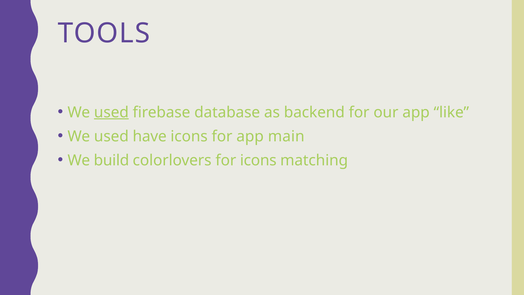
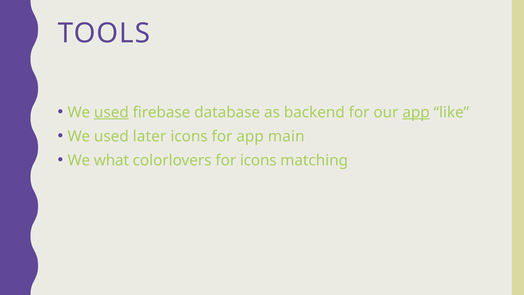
app underline: none -> present (416, 112)
have: have -> later (150, 136)
build: build -> what (111, 160)
